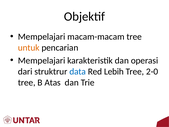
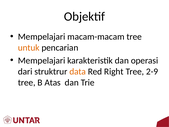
data colour: blue -> orange (78, 71)
Lebih: Lebih -> Right (114, 71)
2-0: 2-0 -> 2-9 (152, 71)
